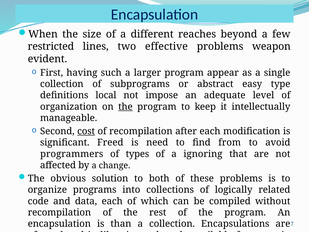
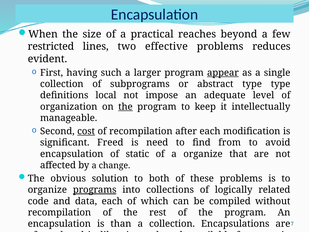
different: different -> practical (152, 34)
weapon: weapon -> reduces (271, 47)
appear underline: none -> present (223, 73)
abstract easy: easy -> type (252, 84)
programmers: programmers -> encapsulation (72, 154)
types: types -> static (137, 154)
a ignoring: ignoring -> organize (203, 154)
programs underline: none -> present (95, 190)
